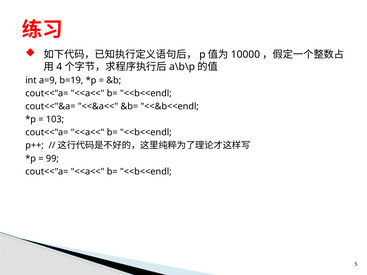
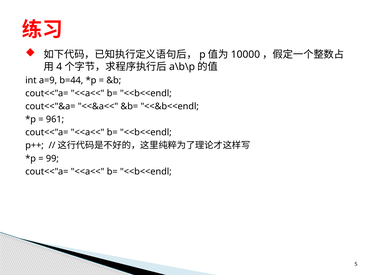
b=19: b=19 -> b=44 (71, 80)
103: 103 -> 961 (55, 120)
